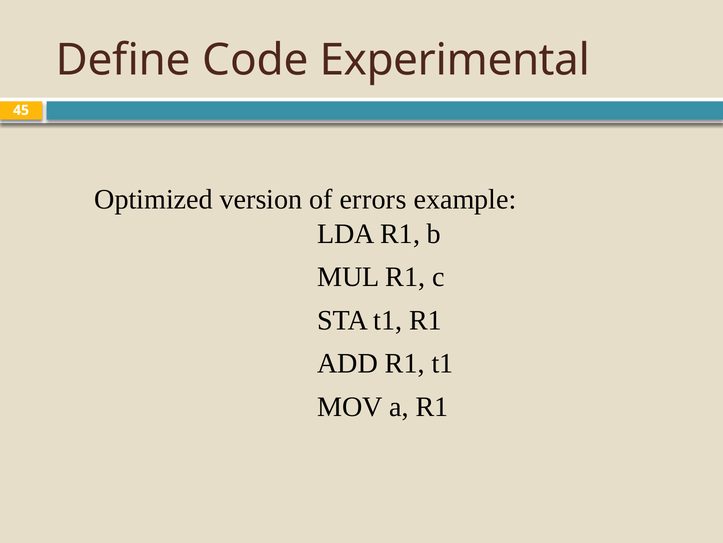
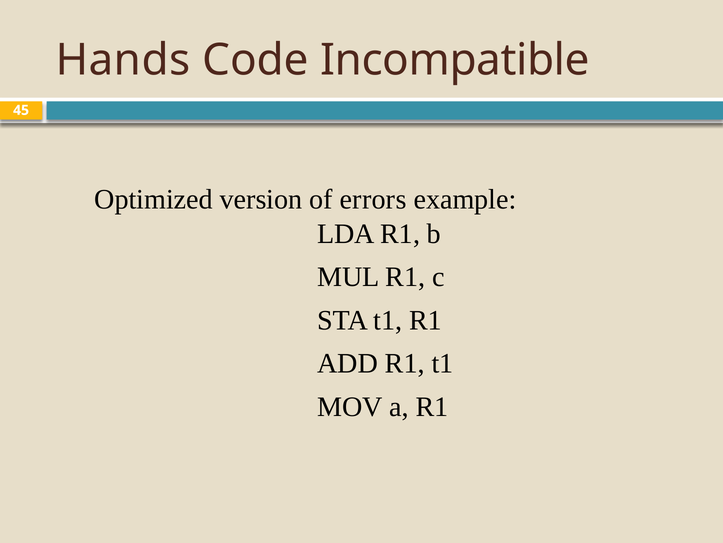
Define: Define -> Hands (123, 60)
Experimental: Experimental -> Incompatible (455, 60)
